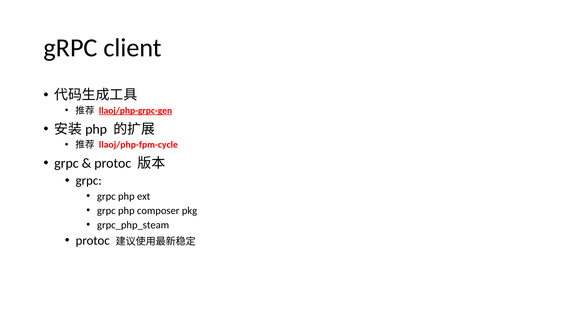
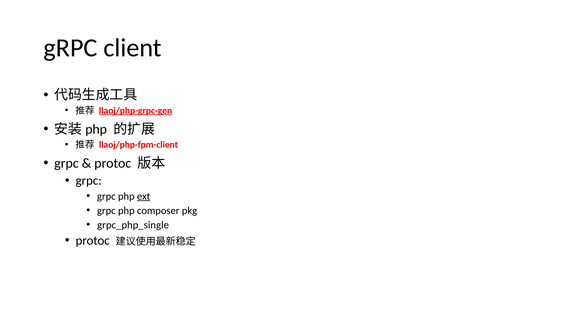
llaoj/php-fpm-cycle: llaoj/php-fpm-cycle -> llaoj/php-fpm-client (138, 145)
ext underline: none -> present (144, 196)
grpc_php_steam: grpc_php_steam -> grpc_php_single (133, 225)
